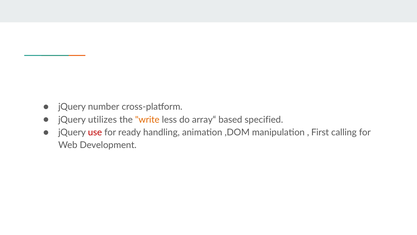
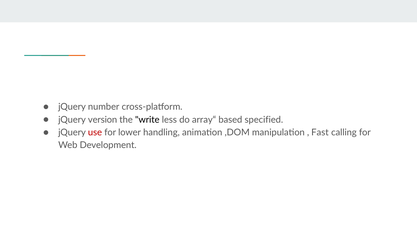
utilizes: utilizes -> version (103, 119)
write colour: orange -> black (147, 119)
ready: ready -> lower (130, 132)
First: First -> Fast (320, 132)
